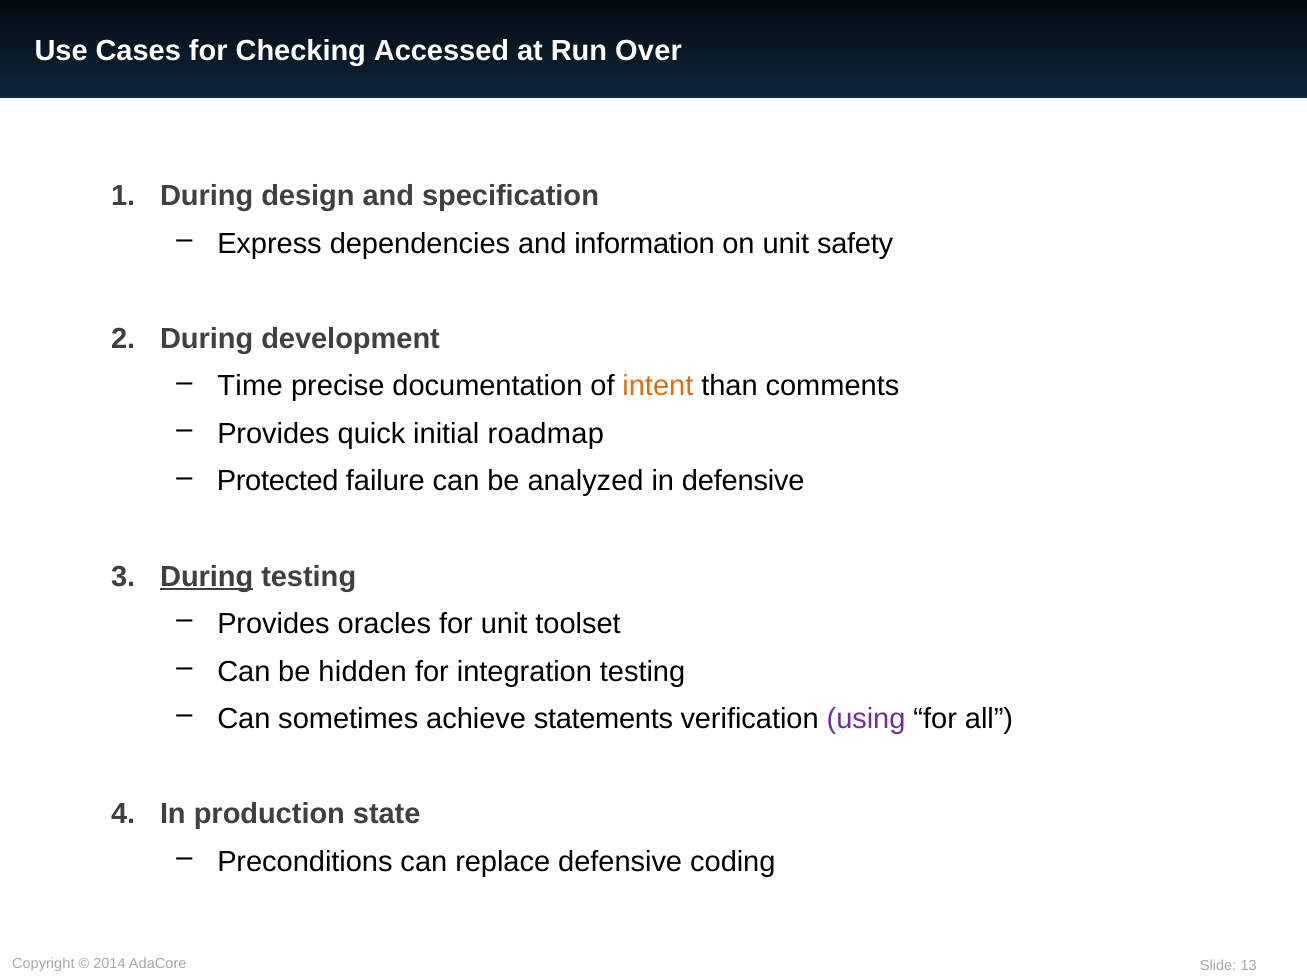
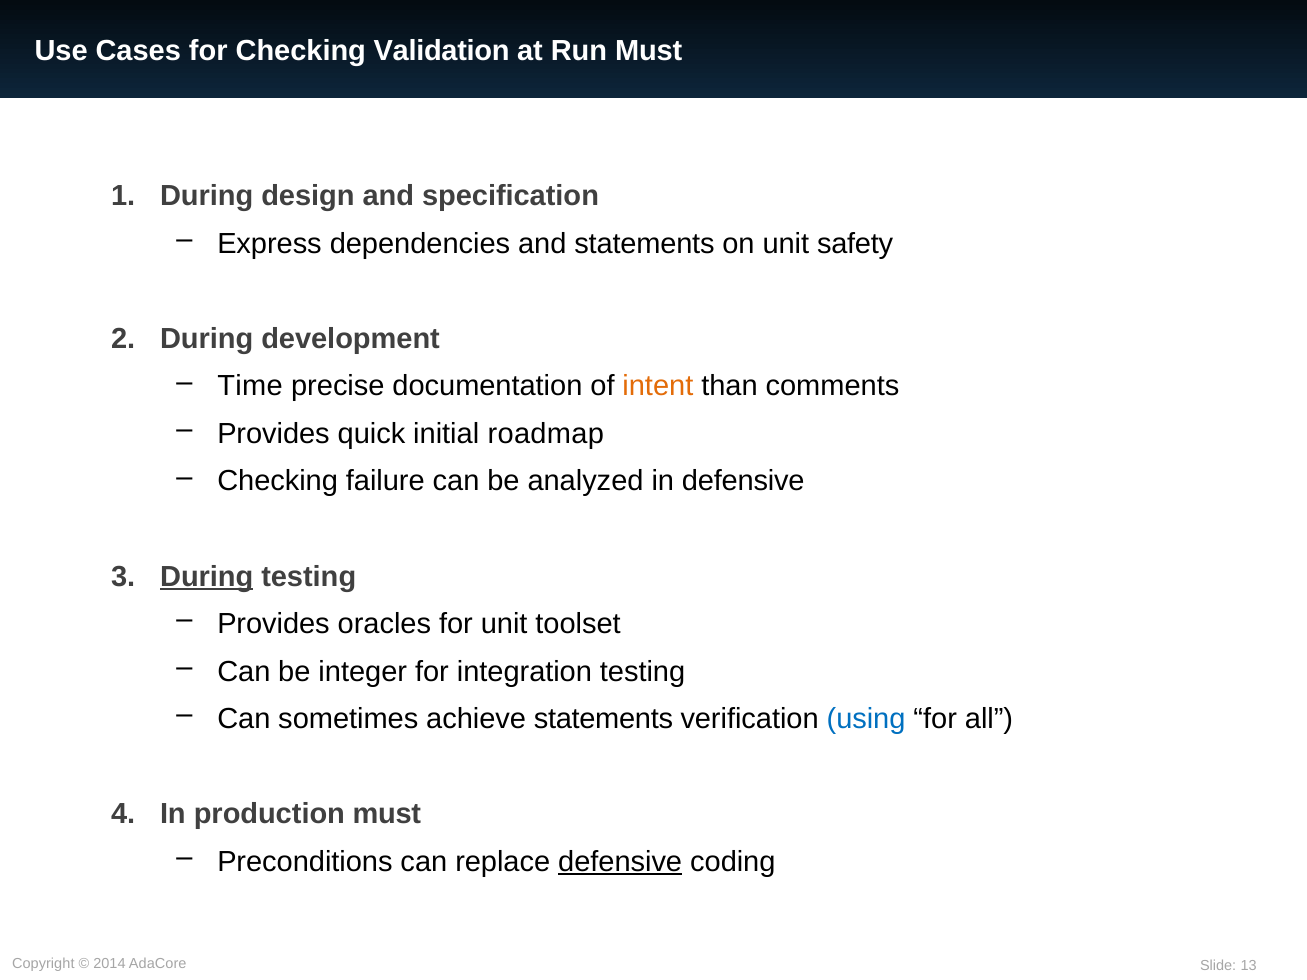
Accessed: Accessed -> Validation (442, 51)
Run Over: Over -> Must (649, 51)
and information: information -> statements (644, 244)
Protected: Protected -> Checking (278, 482)
hidden: hidden -> integer (363, 672)
using colour: purple -> blue (866, 719)
production state: state -> must (387, 814)
defensive underline: none -> present (620, 862)
